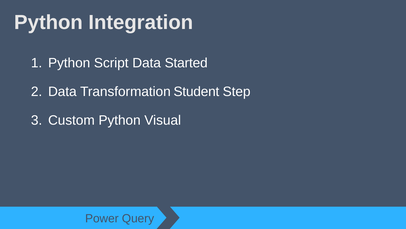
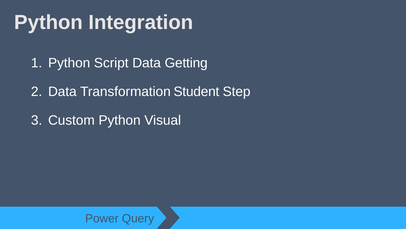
Started: Started -> Getting (186, 63)
